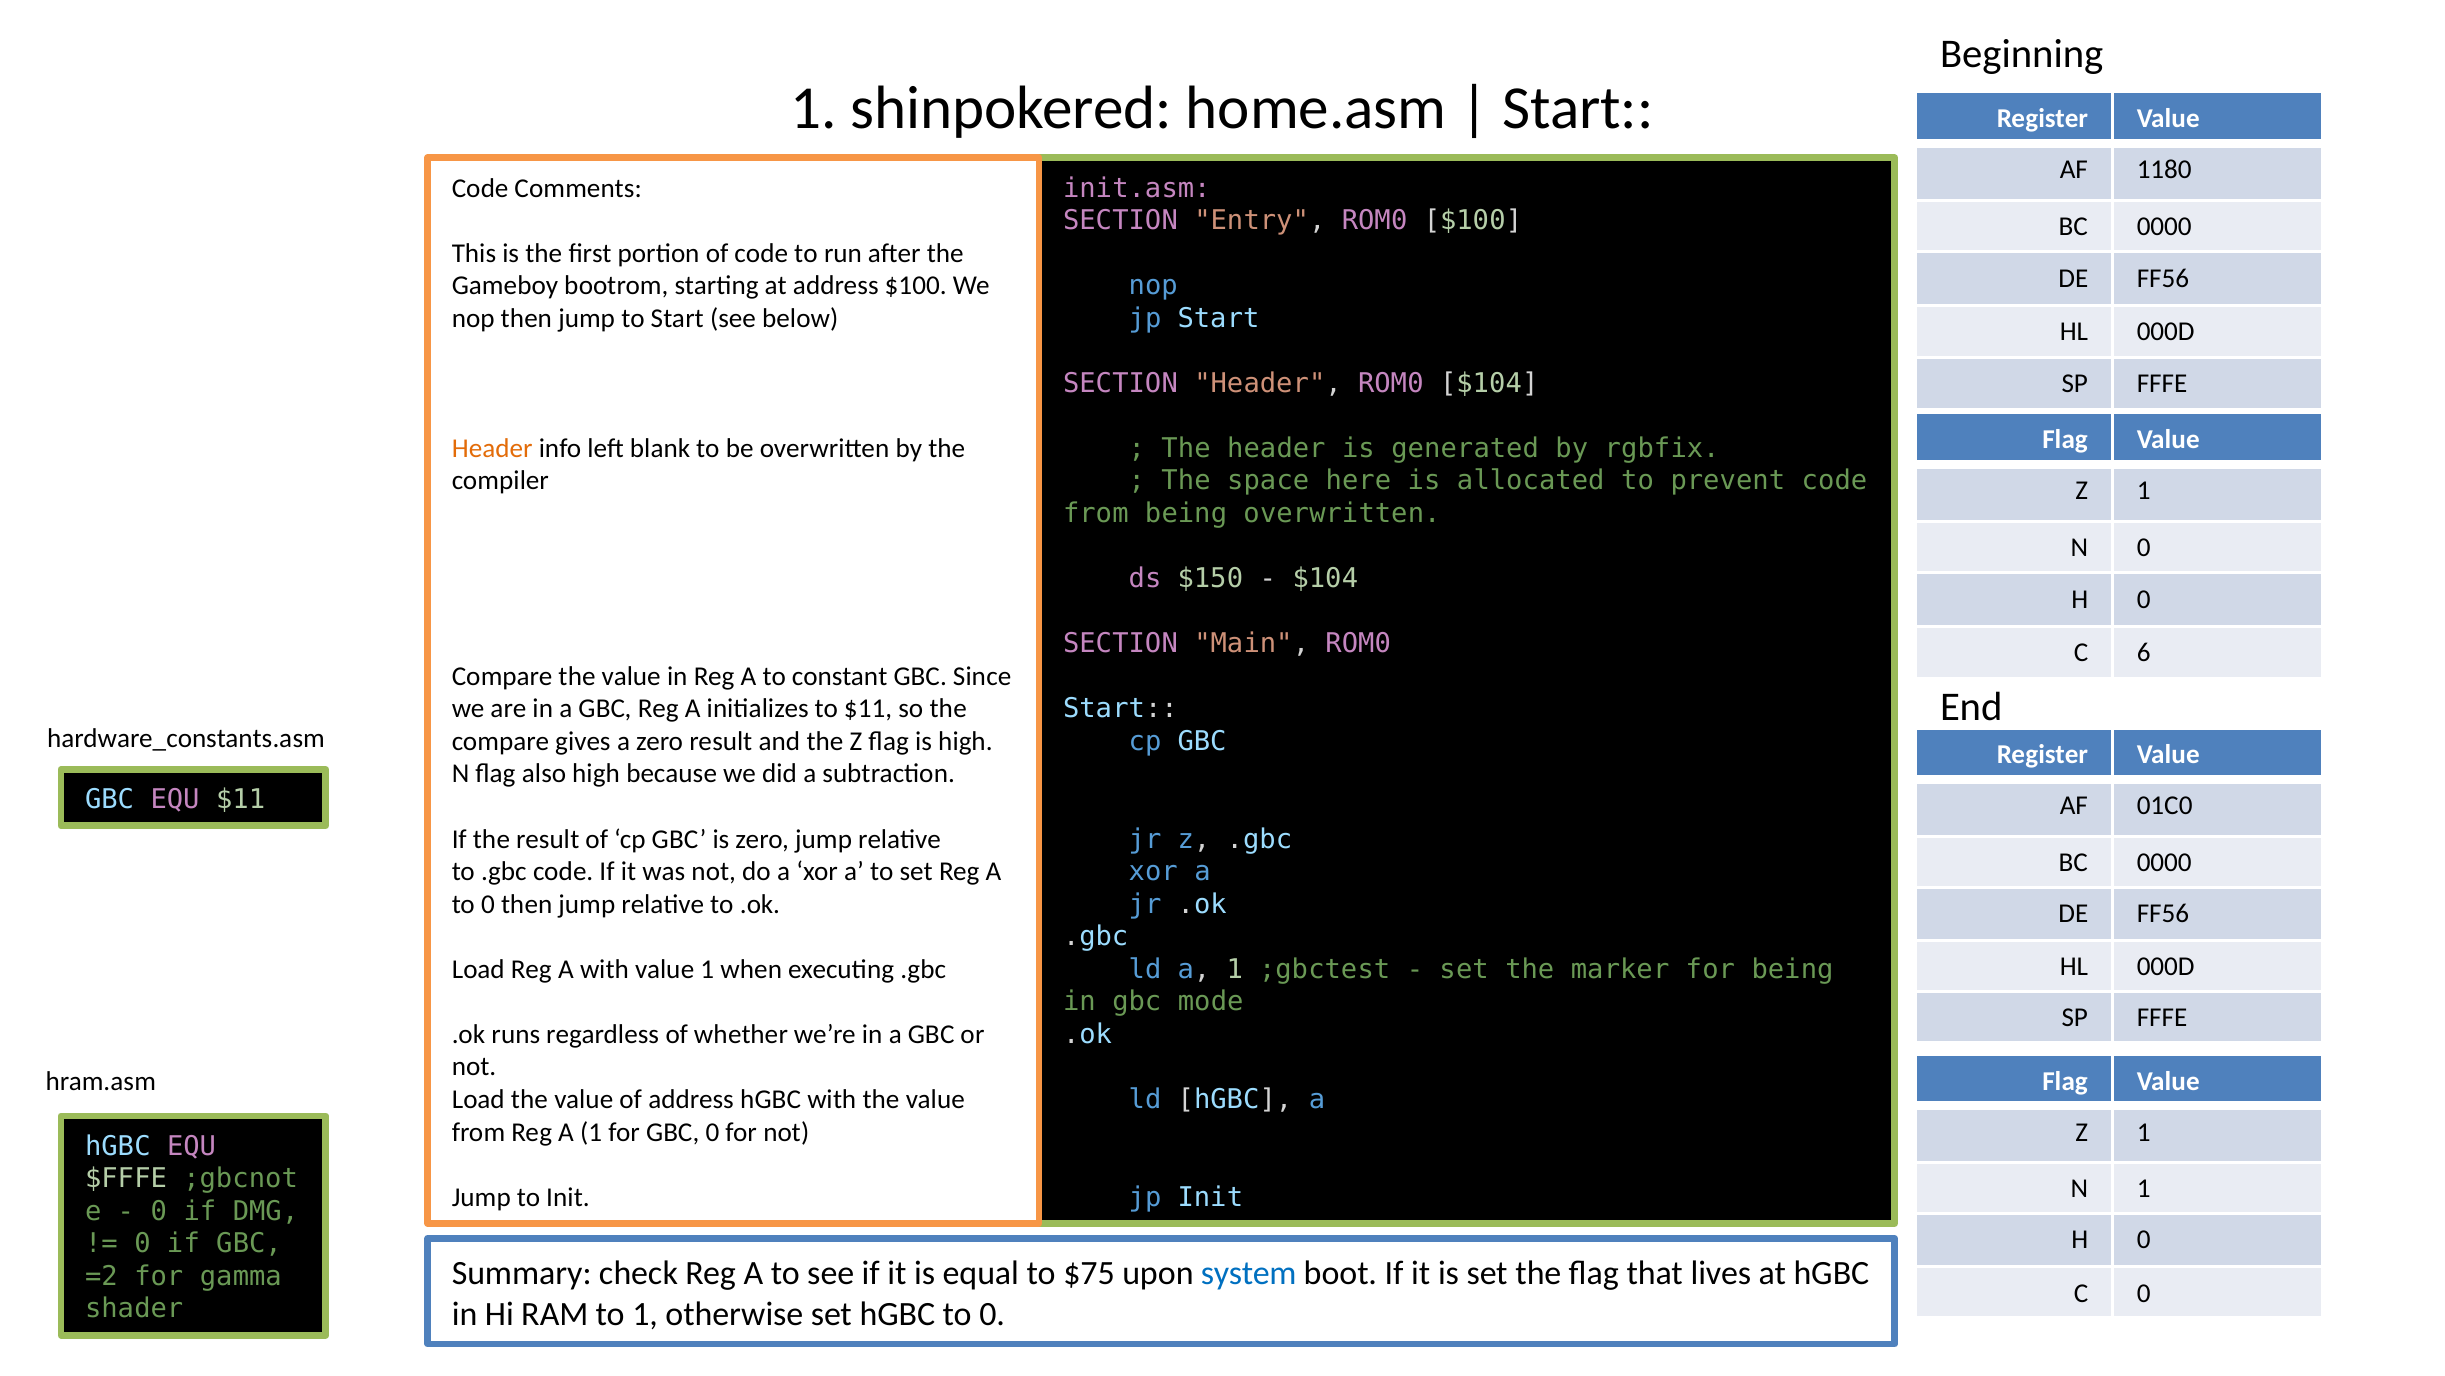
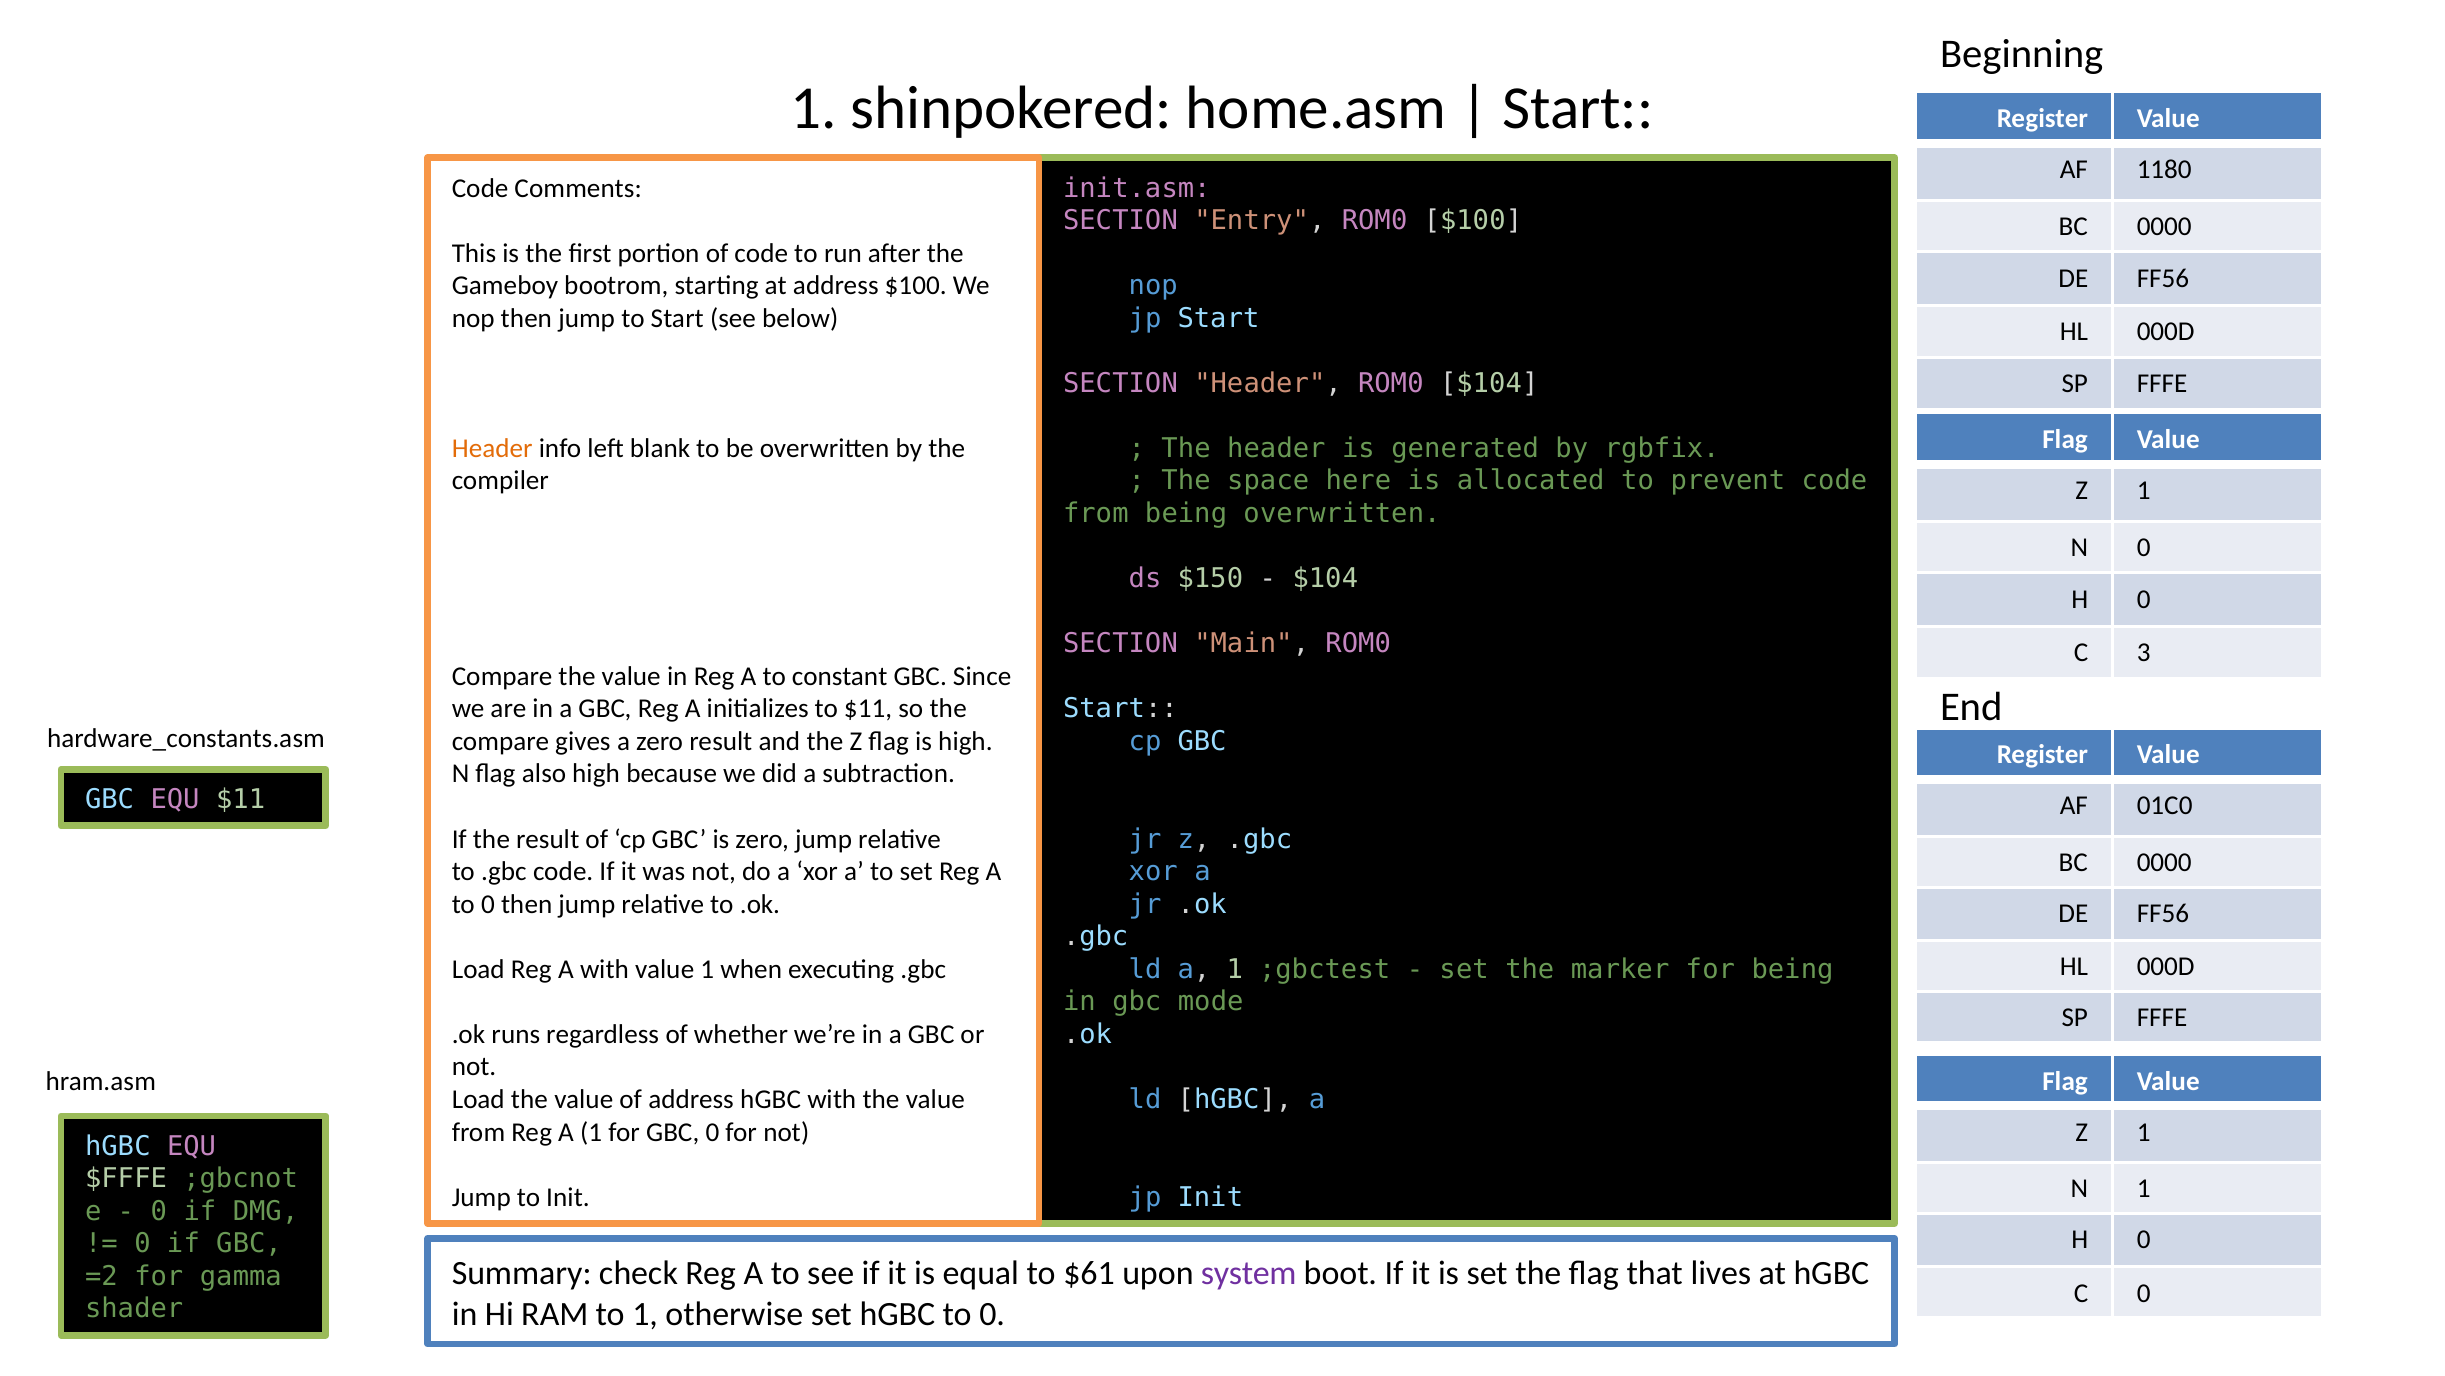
6: 6 -> 3 (2144, 652)
$75: $75 -> $61 (1089, 1273)
system colour: blue -> purple (1249, 1273)
